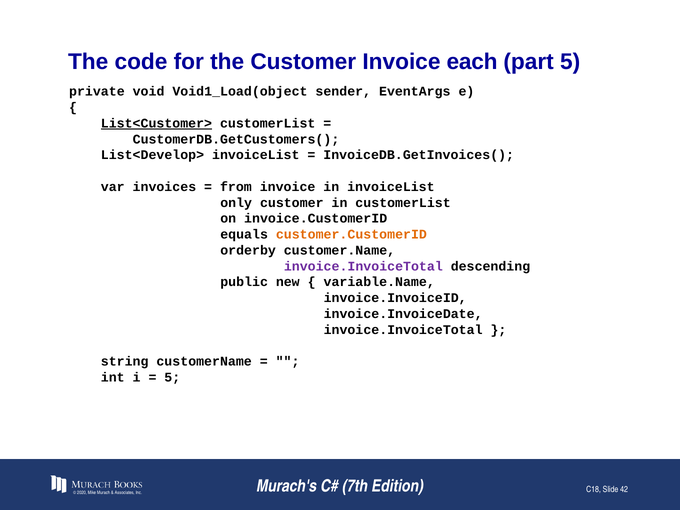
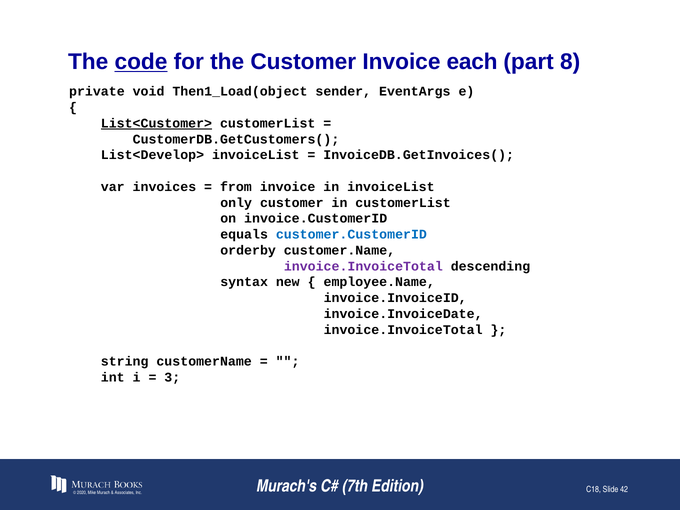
code underline: none -> present (141, 62)
part 5: 5 -> 8 (570, 62)
Void1_Load(object: Void1_Load(object -> Then1_Load(object (240, 92)
customer.CustomerID colour: orange -> blue (351, 234)
public: public -> syntax (244, 282)
variable.Name: variable.Name -> employee.Name (379, 282)
5: 5 -> 3 (172, 377)
